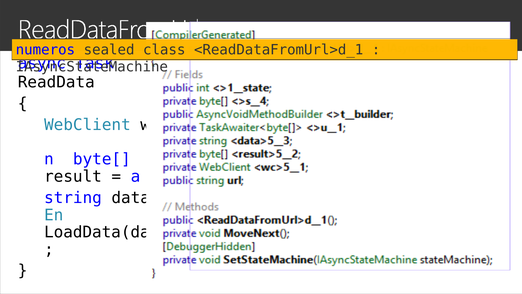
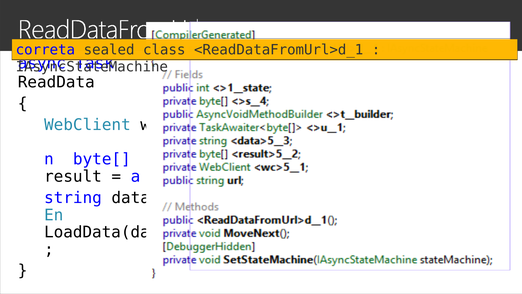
numeros: numeros -> correta (45, 50)
